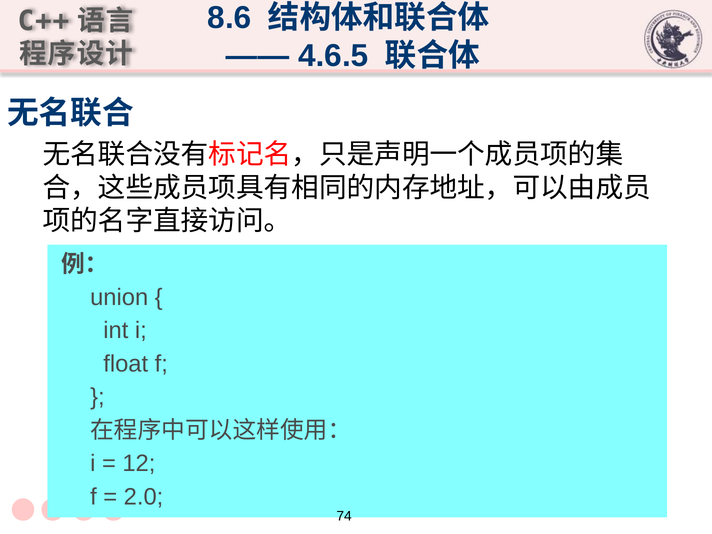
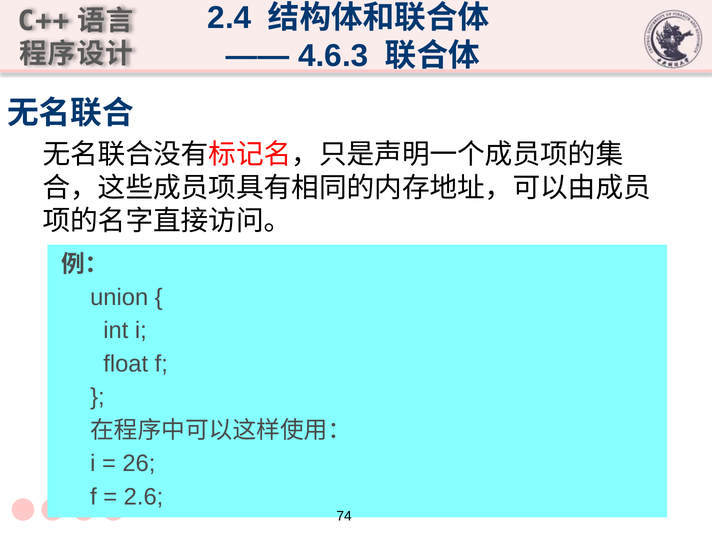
8.6: 8.6 -> 2.4 (229, 18)
4.6.5: 4.6.5 -> 4.6.3 (333, 56)
12: 12 -> 26 (139, 464)
2.0: 2.0 -> 2.6 (144, 497)
